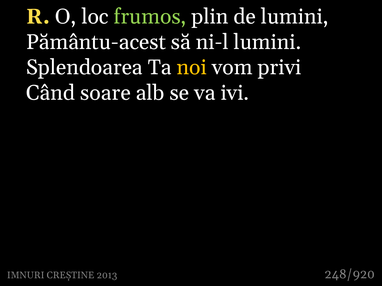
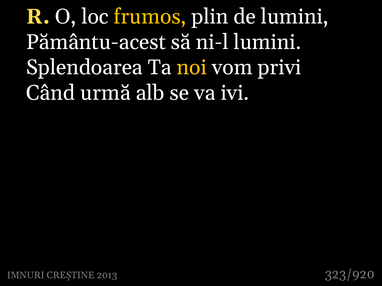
frumos colour: light green -> yellow (150, 17)
soare: soare -> urmă (105, 93)
248/920: 248/920 -> 323/920 (350, 275)
